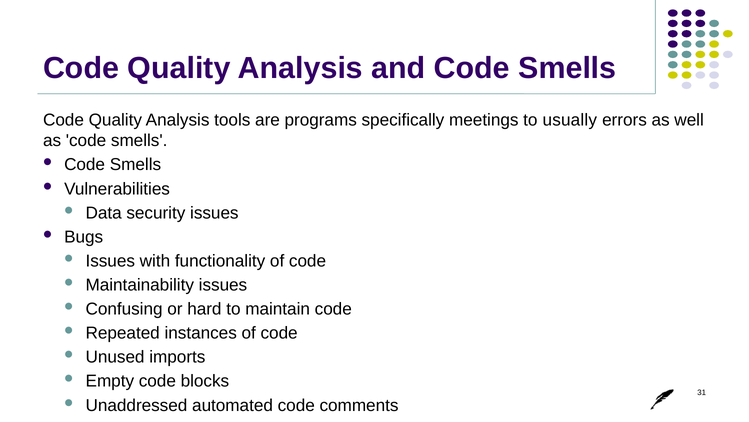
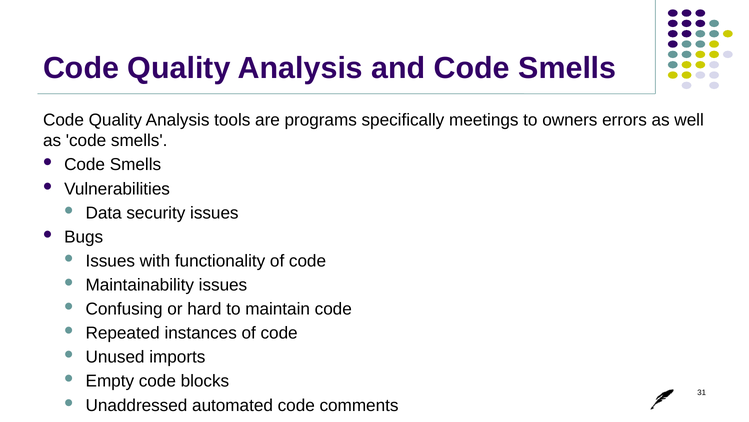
usually: usually -> owners (570, 120)
